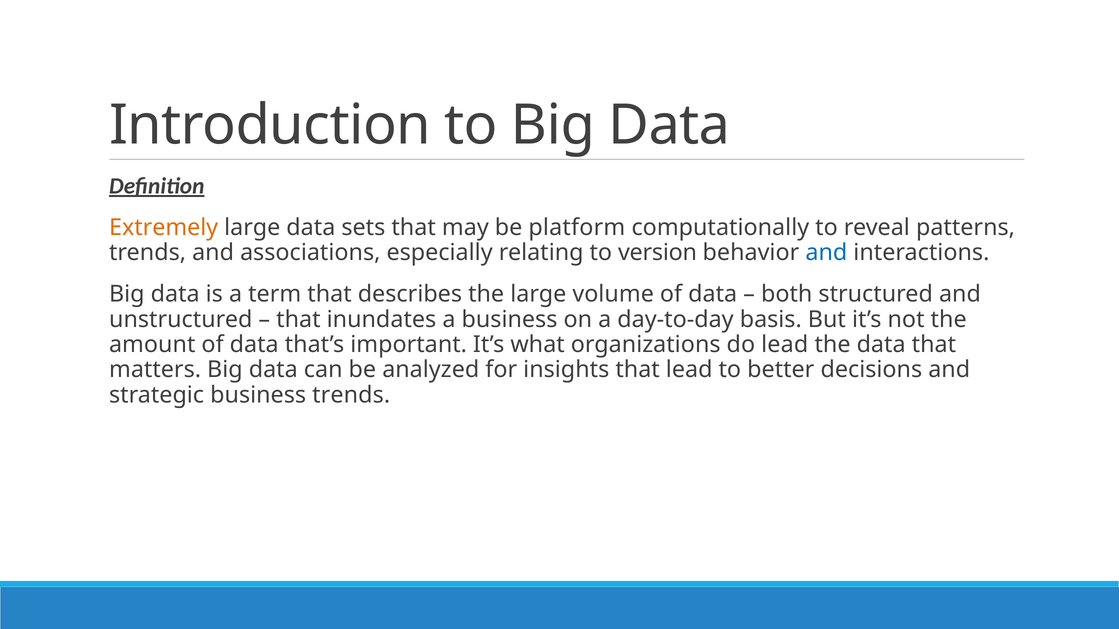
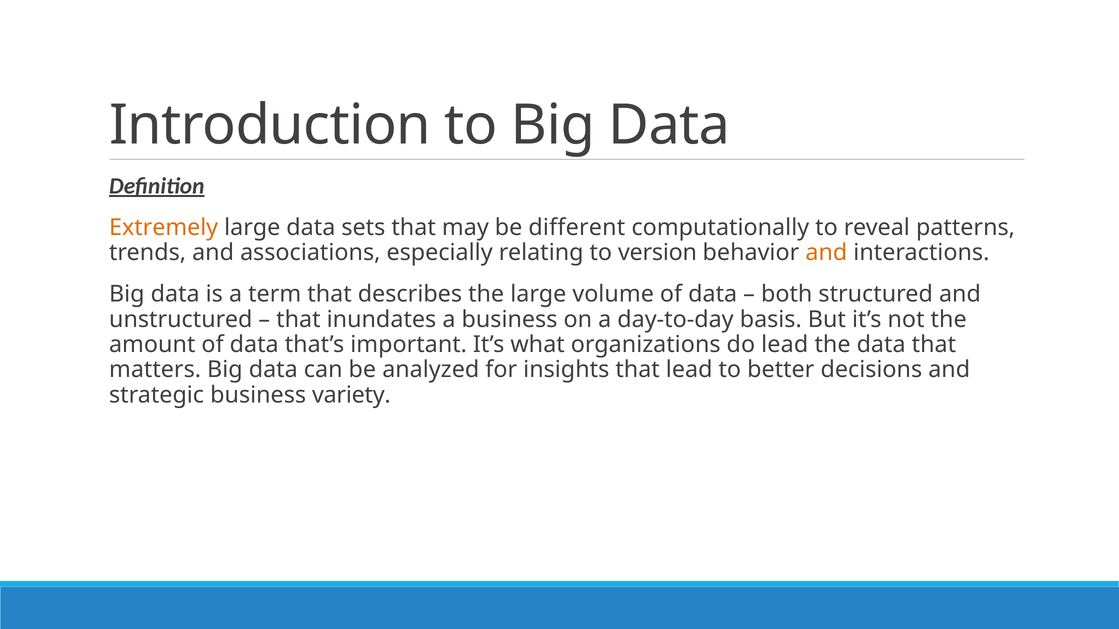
platform: platform -> different (577, 228)
and colour: blue -> orange (826, 253)
business trends: trends -> variety (351, 395)
